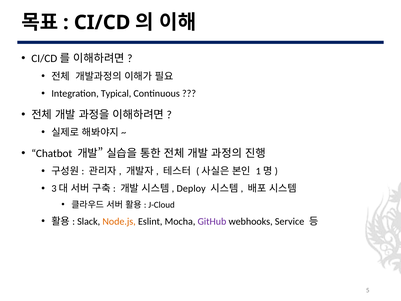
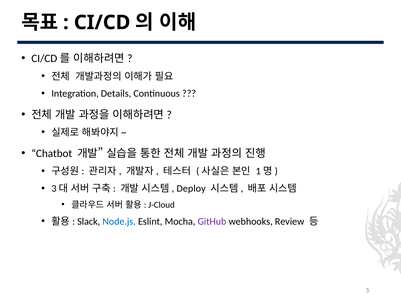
Typical: Typical -> Details (116, 94)
Node.js colour: orange -> blue (119, 221)
Service: Service -> Review (290, 221)
